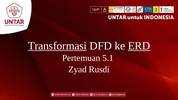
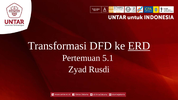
Transformasi underline: present -> none (57, 46)
